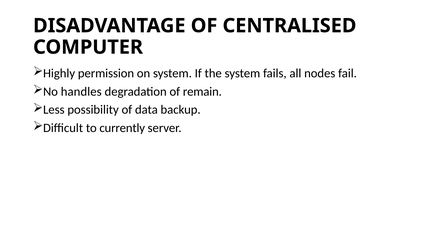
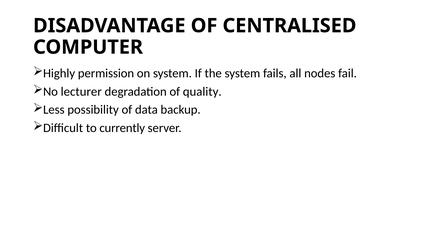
handles: handles -> lecturer (81, 92)
remain: remain -> quality (202, 92)
